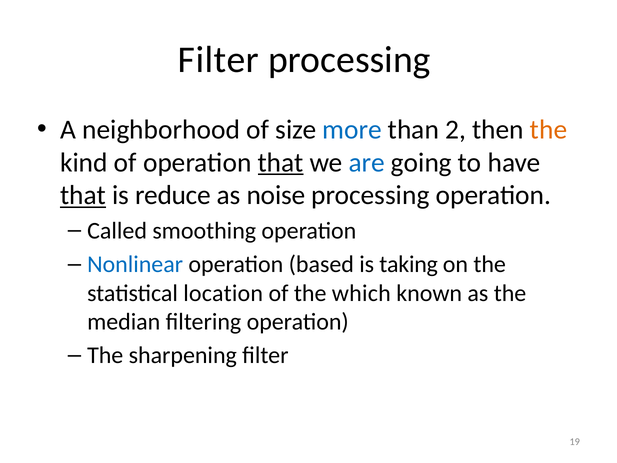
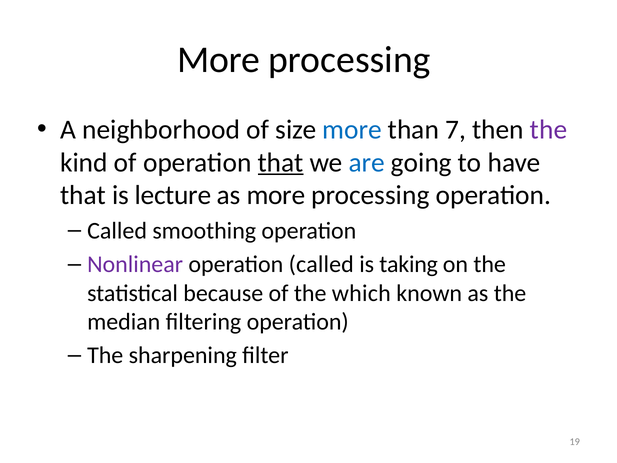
Filter: Filter -> More (219, 60)
2: 2 -> 7 (456, 129)
the colour: orange -> purple (549, 129)
that underline: present -> none (83, 195)
reduce: reduce -> lecture (173, 195)
as noise: noise -> more (276, 195)
Nonlinear colour: blue -> purple (135, 264)
operation based: based -> called (321, 264)
location: location -> because (223, 293)
